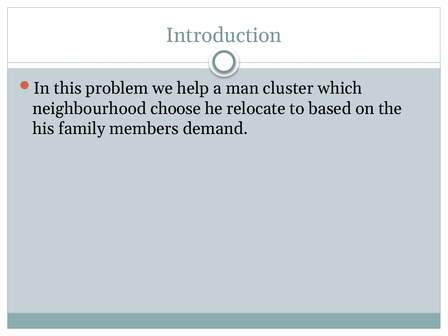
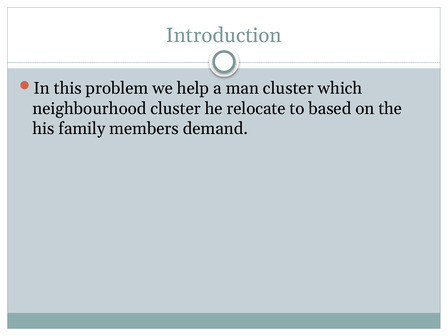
neighbourhood choose: choose -> cluster (176, 108)
